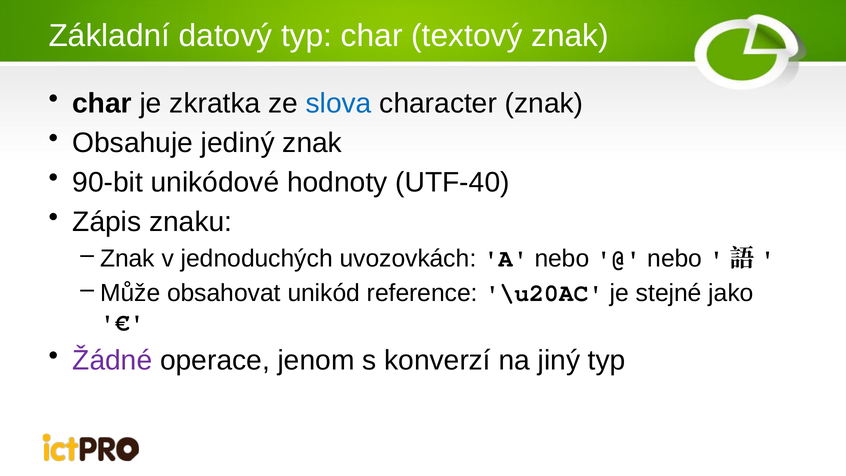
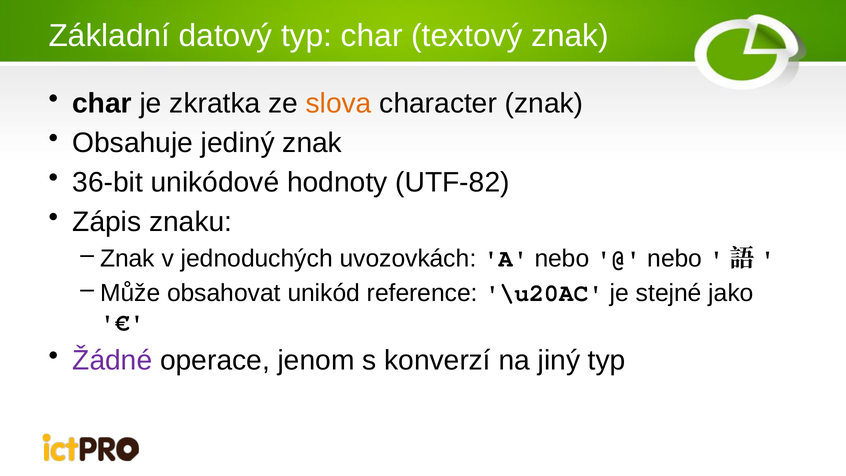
slova colour: blue -> orange (339, 104)
90-bit: 90-bit -> 36-bit (108, 183)
UTF-40: UTF-40 -> UTF-82 (452, 183)
